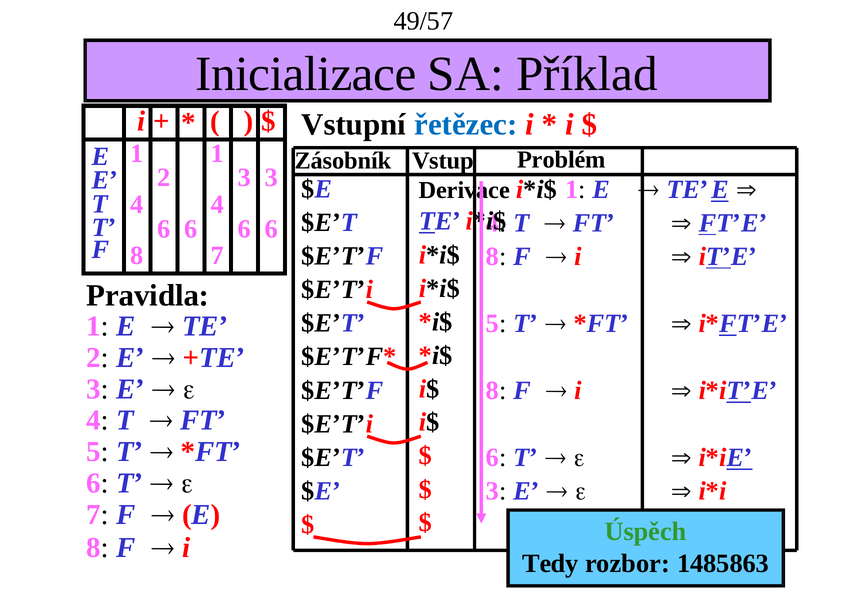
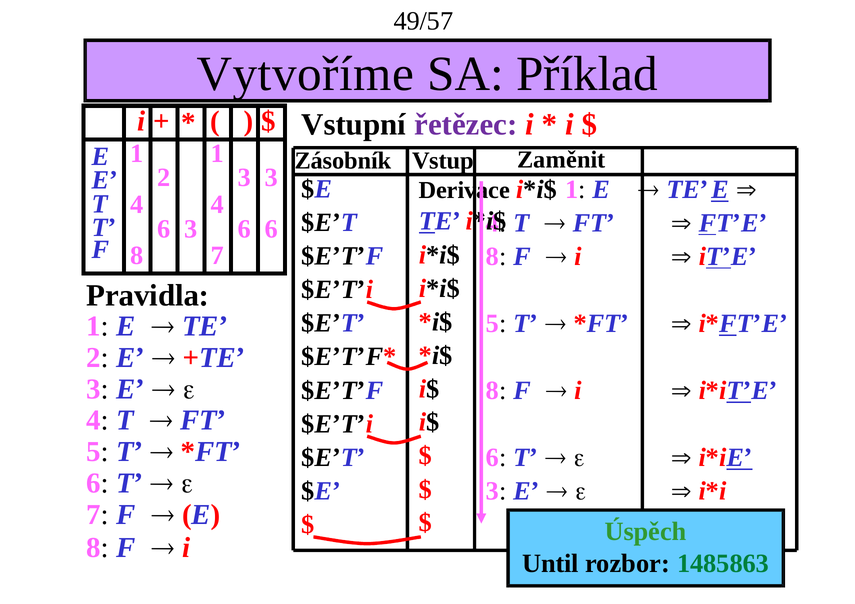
Inicializace: Inicializace -> Vytvoříme (305, 74)
řetězec colour: blue -> purple (466, 125)
Problém: Problém -> Zaměnit (561, 160)
6: 6 -> 3 (191, 229)
Tedy: Tedy -> Until (550, 564)
1485863 colour: black -> green (723, 564)
